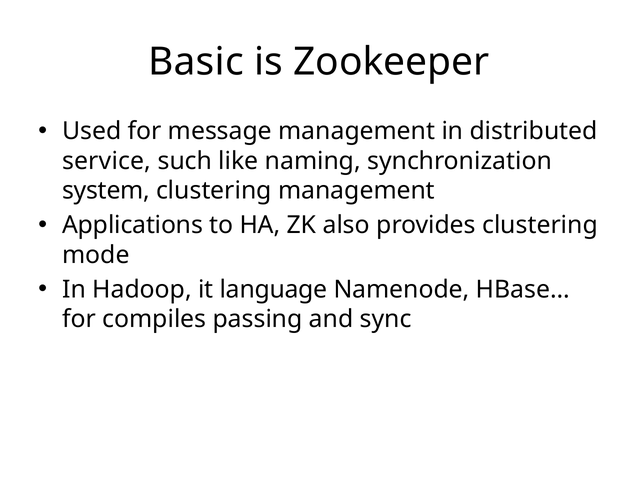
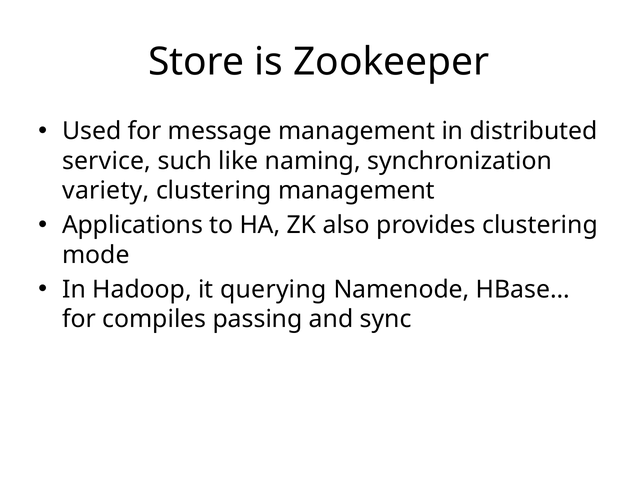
Basic: Basic -> Store (196, 62)
system: system -> variety (106, 191)
language: language -> querying (273, 290)
